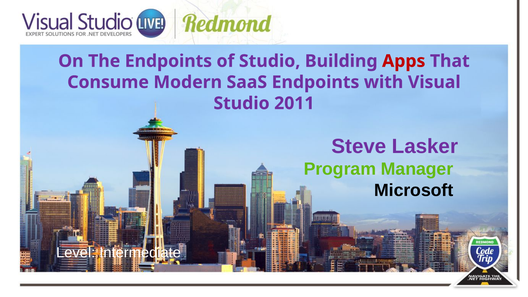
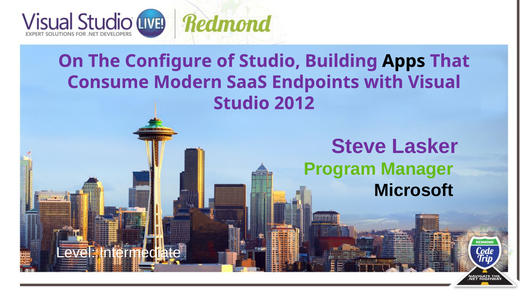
The Endpoints: Endpoints -> Configure (168, 61)
Apps colour: red -> black (404, 61)
2011: 2011 -> 2012 (294, 103)
